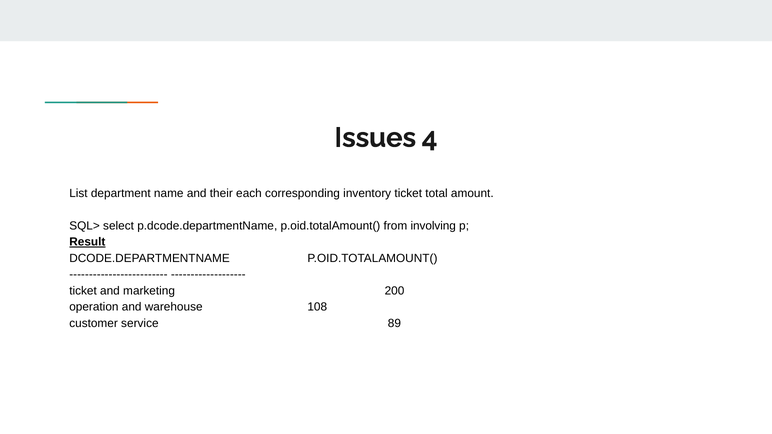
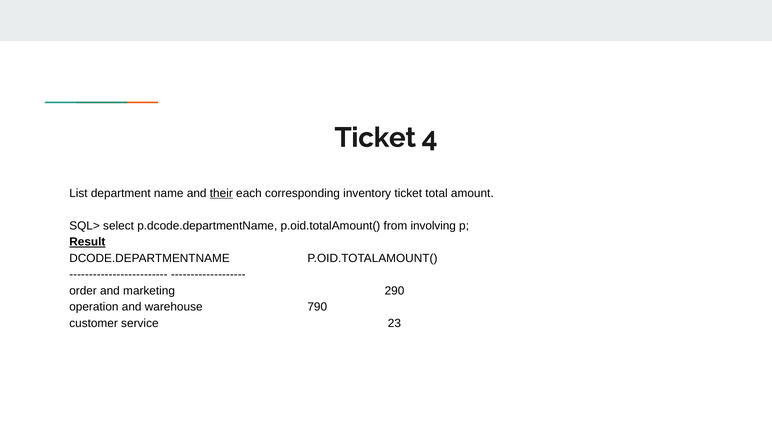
Issues: Issues -> Ticket (375, 138)
their underline: none -> present (221, 193)
ticket: ticket -> order (83, 291)
200: 200 -> 290 (394, 291)
108: 108 -> 790 (317, 307)
89: 89 -> 23 (394, 323)
